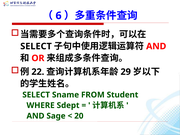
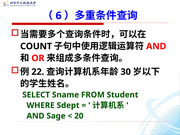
SELECT: SELECT -> COUNT (36, 46)
29: 29 -> 30 (126, 72)
